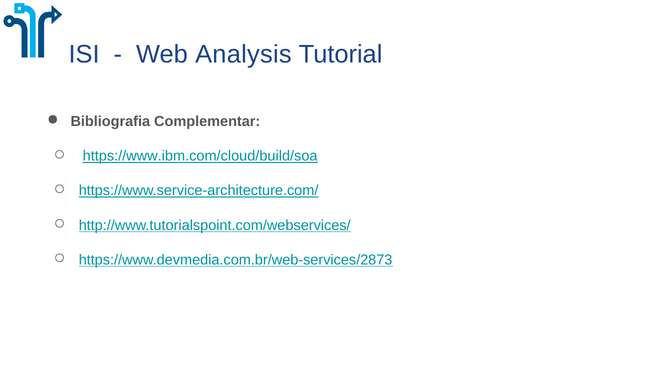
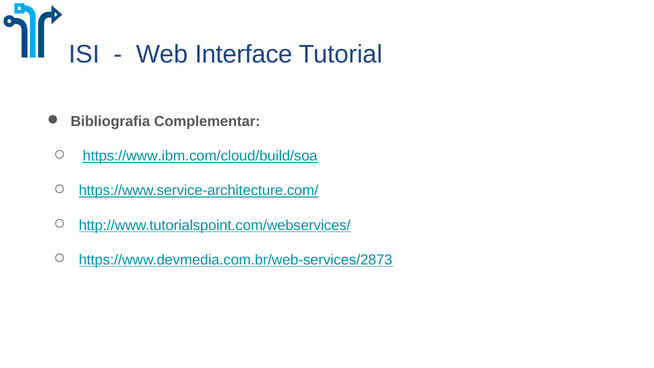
Analysis: Analysis -> Interface (244, 54)
